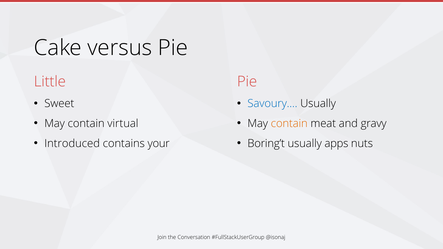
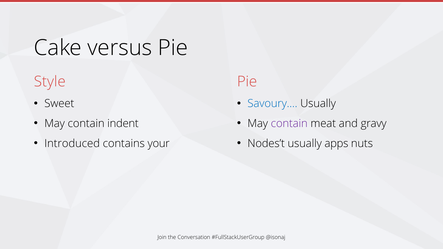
Little: Little -> Style (50, 82)
virtual: virtual -> indent (123, 124)
contain colour: orange -> purple (289, 124)
Boring’t: Boring’t -> Nodes’t (266, 144)
